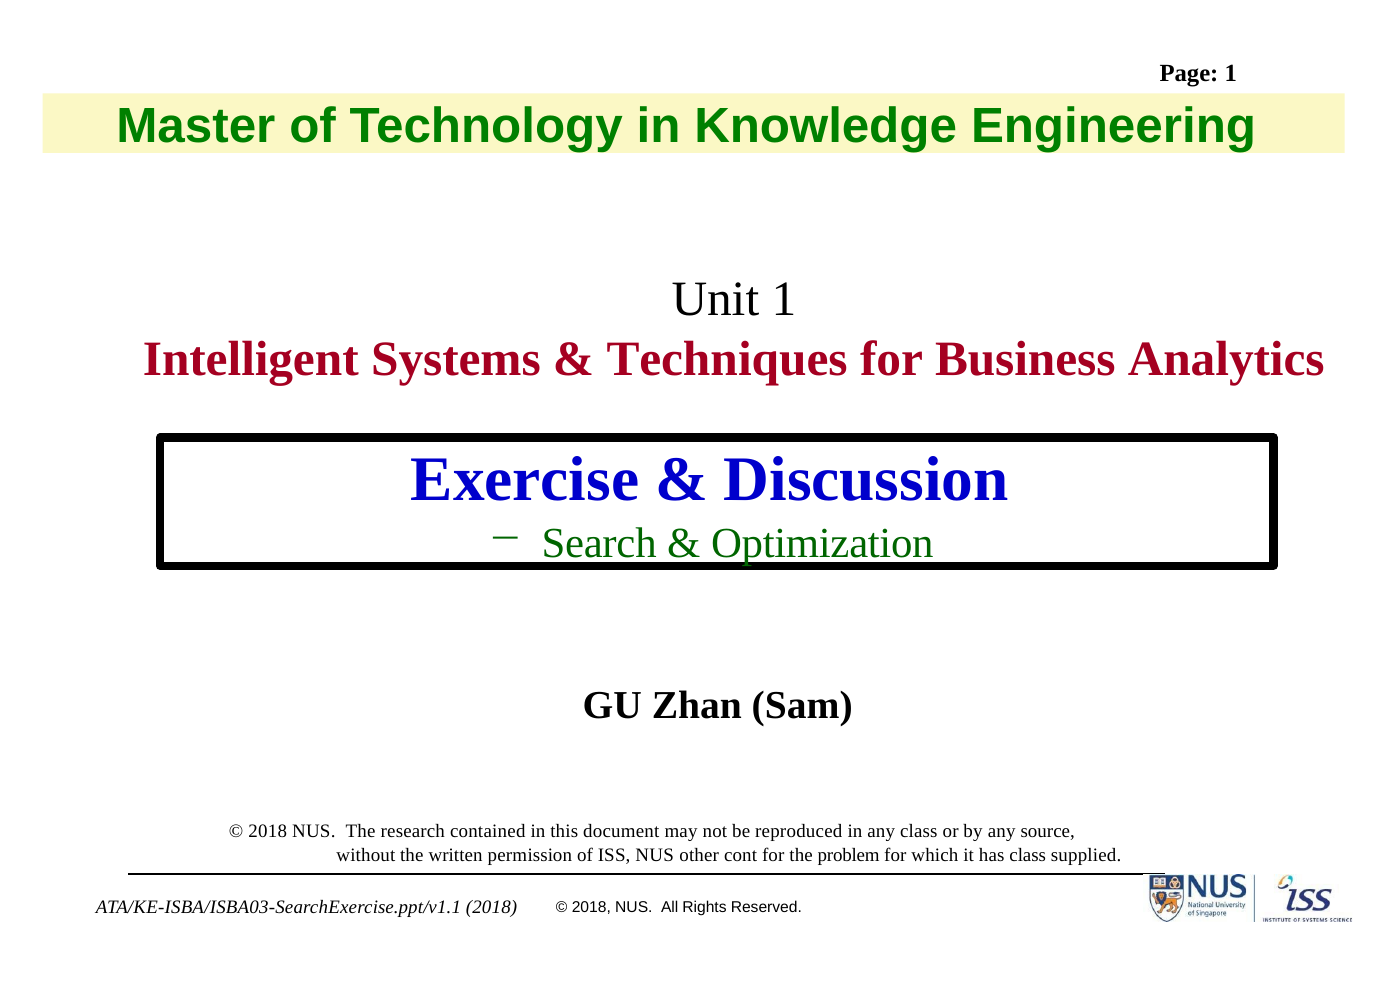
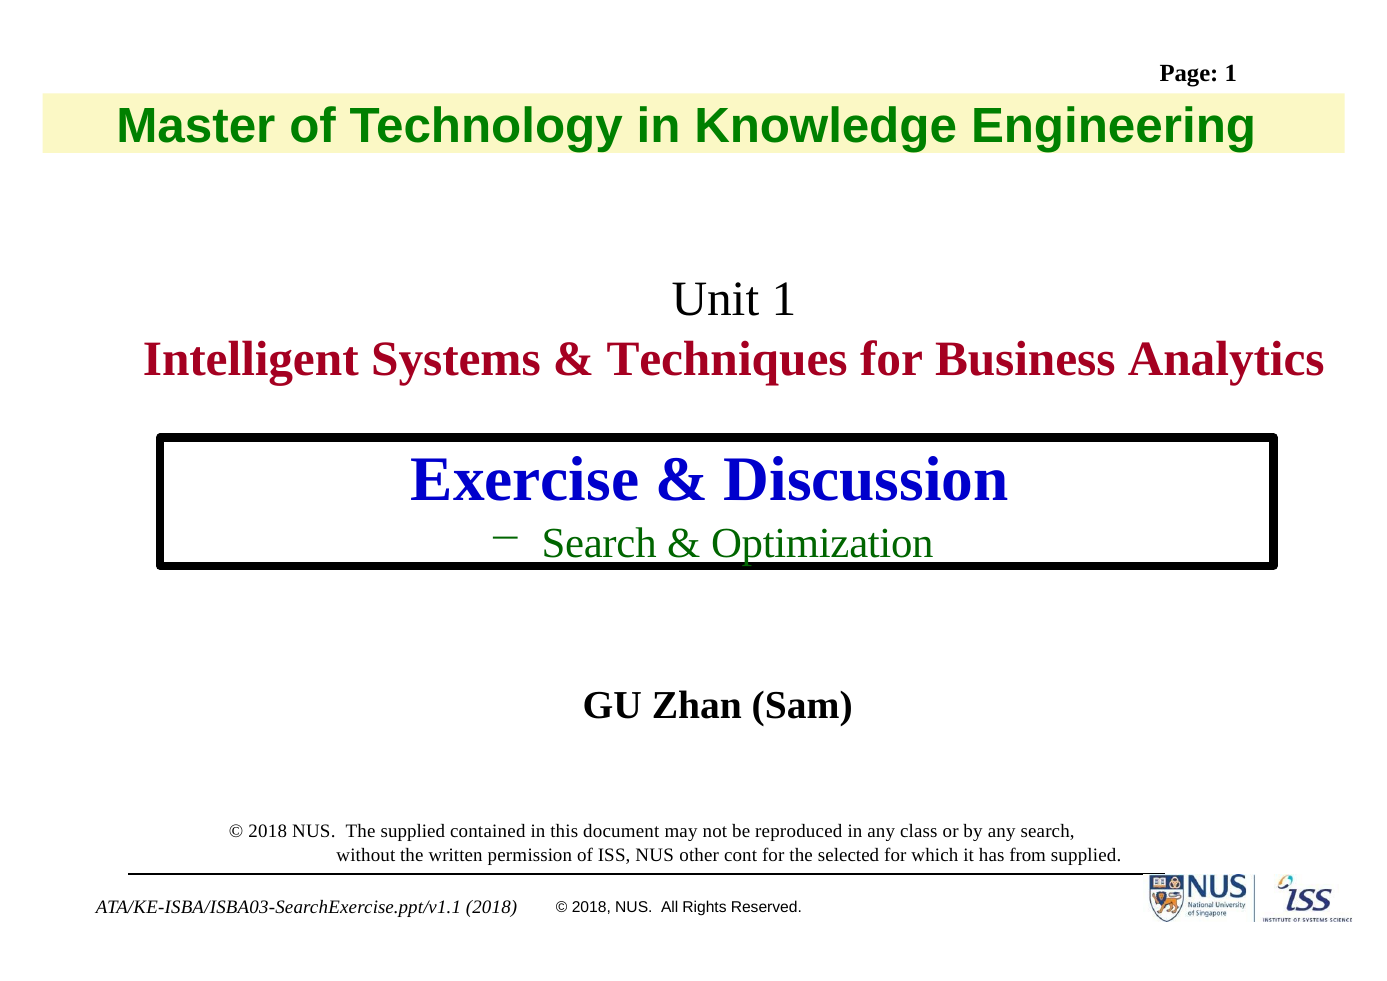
The research: research -> supplied (413, 831)
any source: source -> search (1048, 831)
problem: problem -> selected (849, 855)
has class: class -> from (1028, 855)
